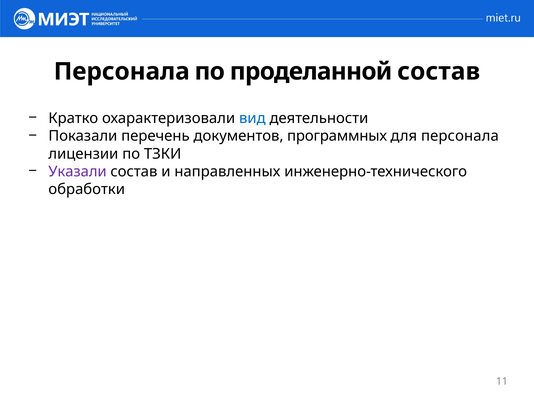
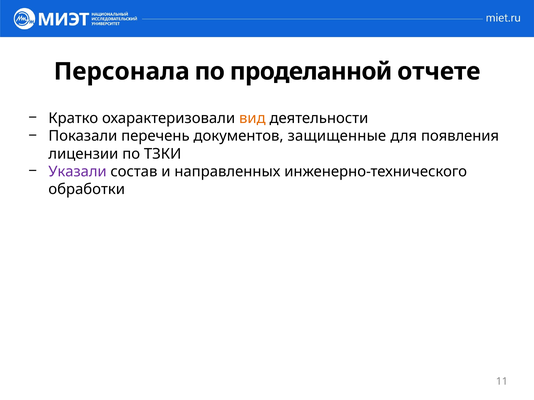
проделанной состав: состав -> отчете (439, 72)
вид colour: blue -> orange (252, 118)
программных: программных -> защищенные (337, 136)
для персонала: персонала -> появления (460, 136)
